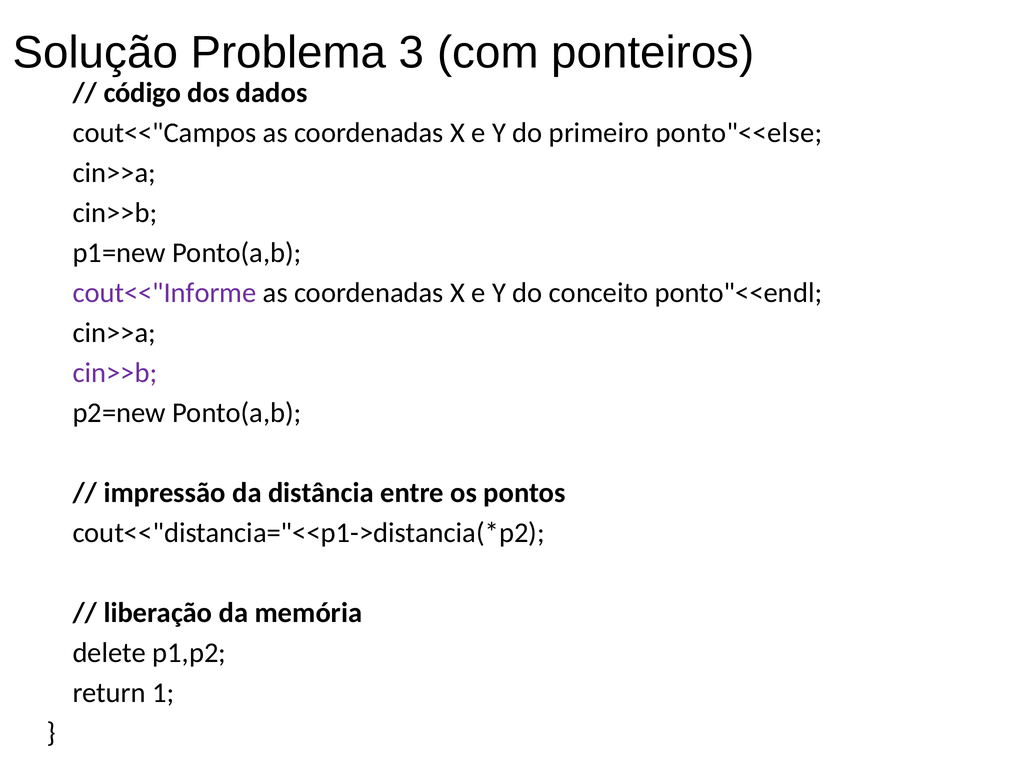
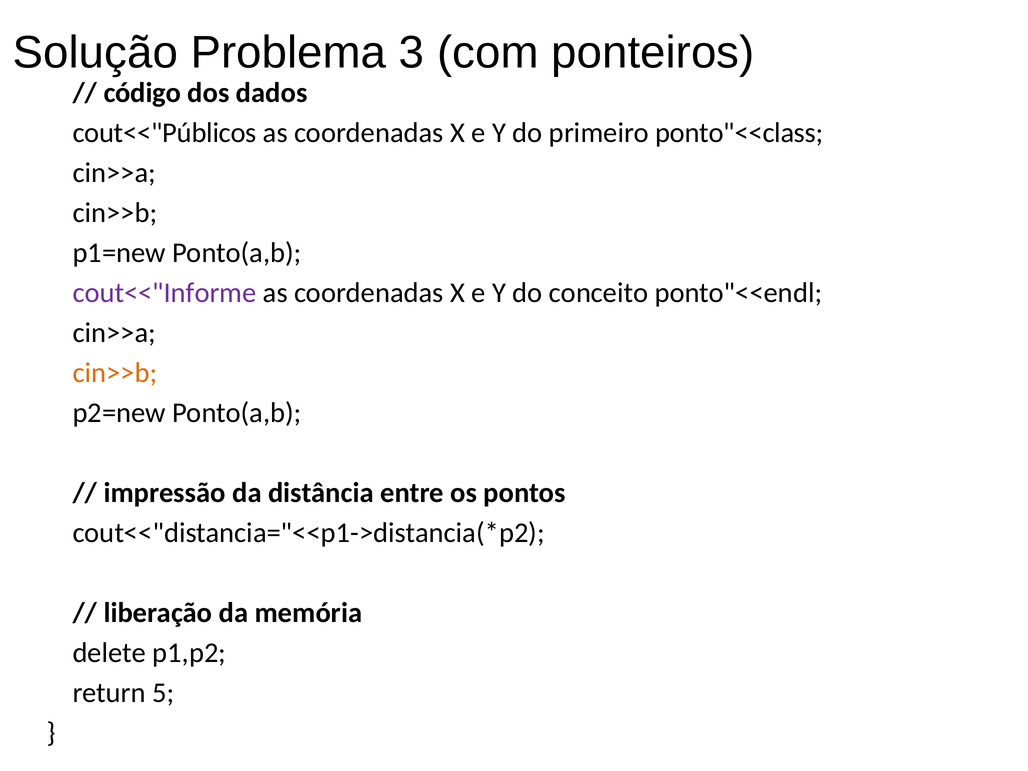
cout<<"Campos: cout<<"Campos -> cout<<"Públicos (165, 133)
ponto"<<else: ponto"<<else -> ponto"<<class (739, 133)
cin>>b colour: purple -> orange (115, 373)
1: 1 -> 5 (163, 693)
